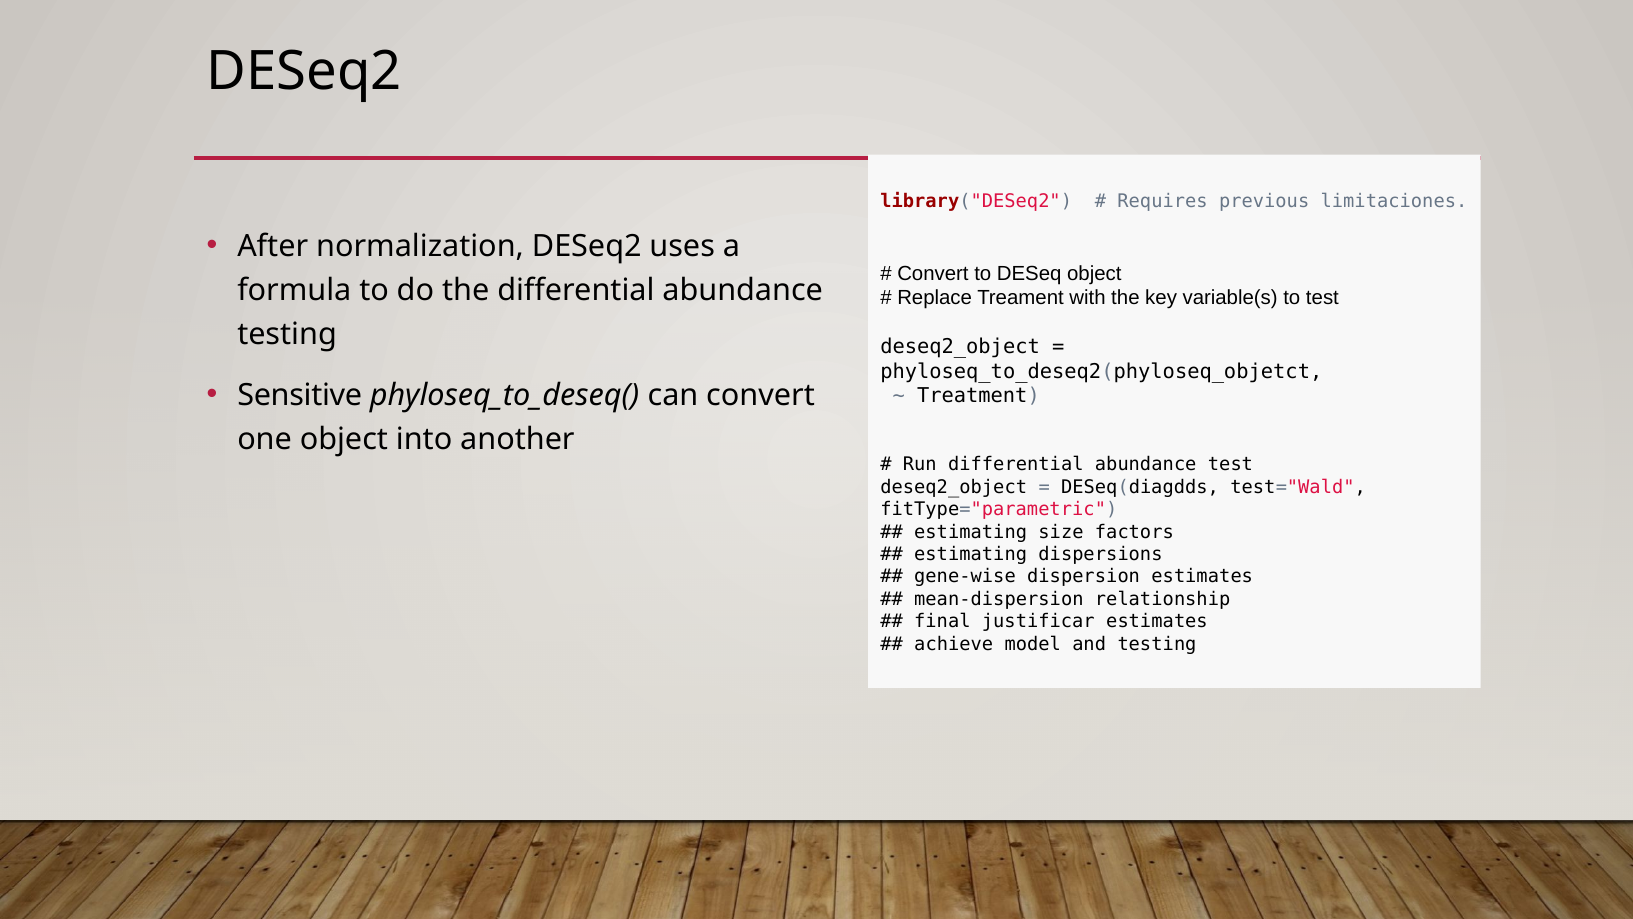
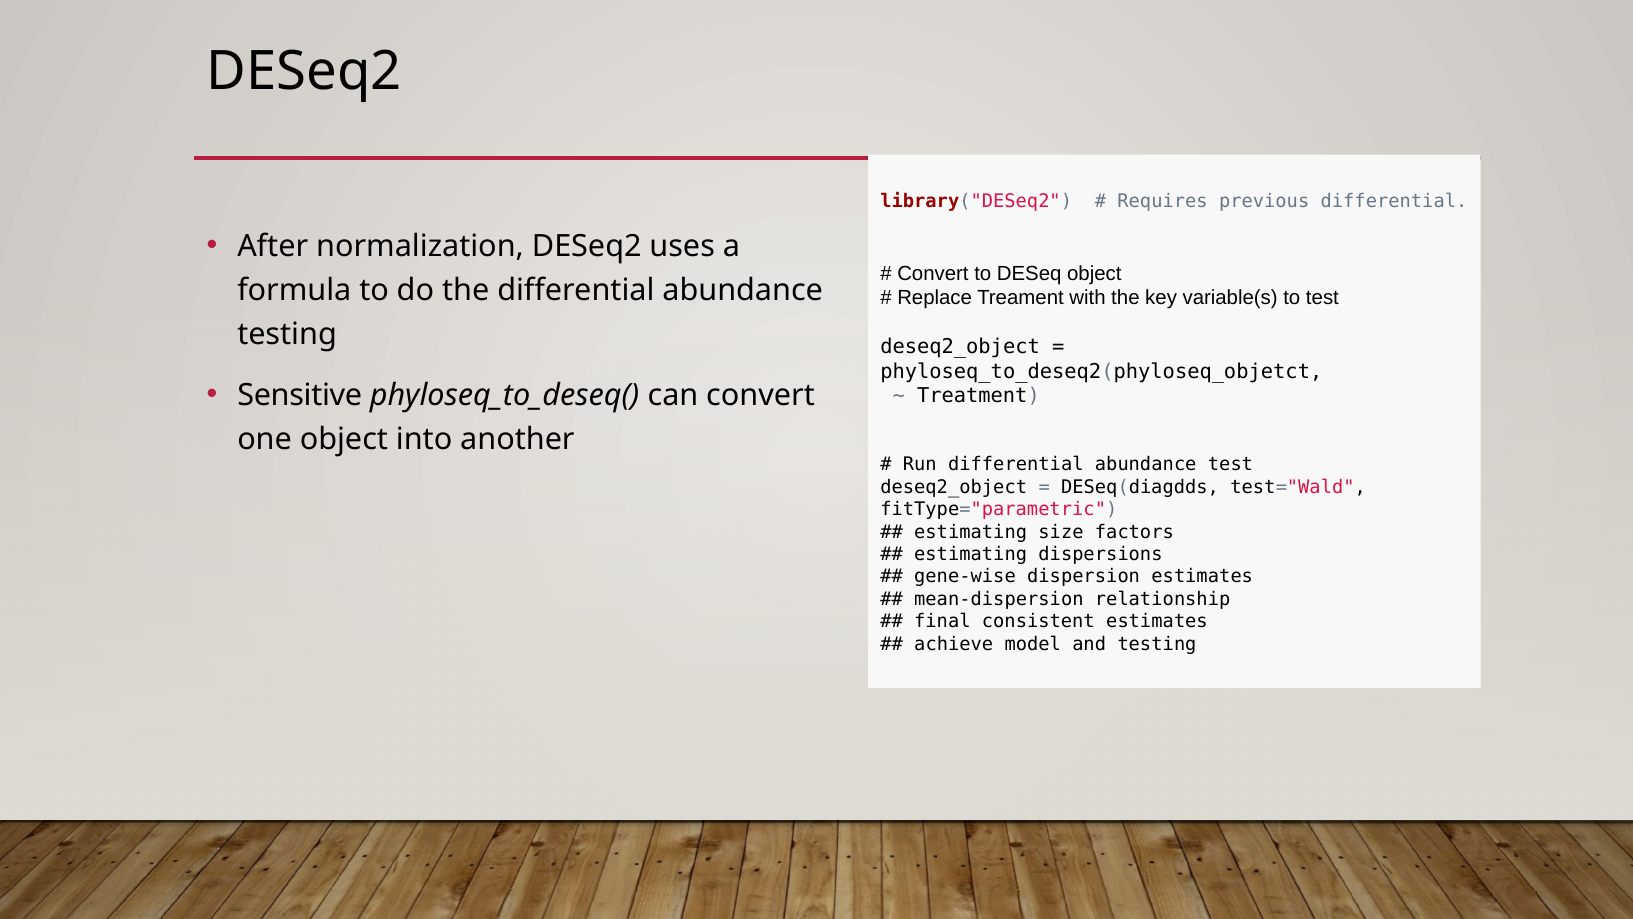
previous limitaciones: limitaciones -> differential (1394, 201)
justificar: justificar -> consistent (1038, 621)
